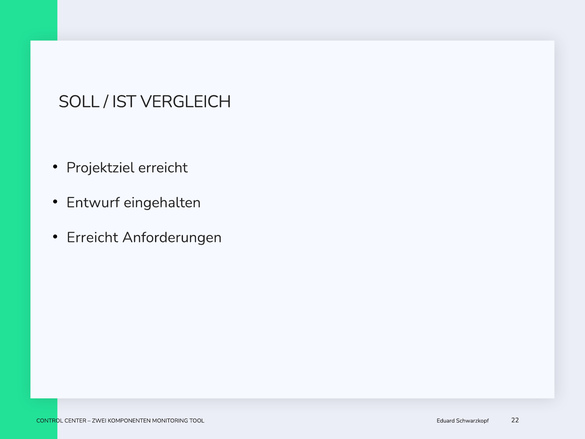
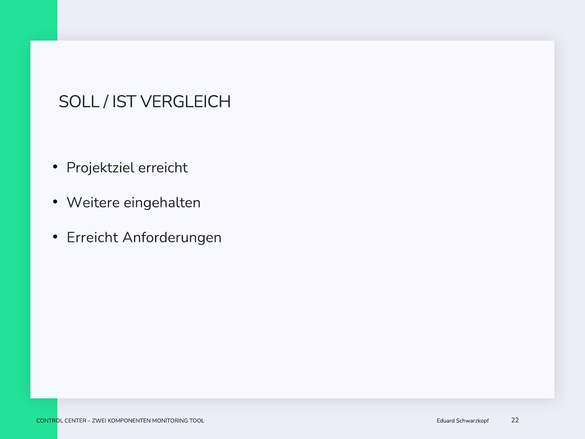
Entwurf: Entwurf -> Weitere (93, 202)
